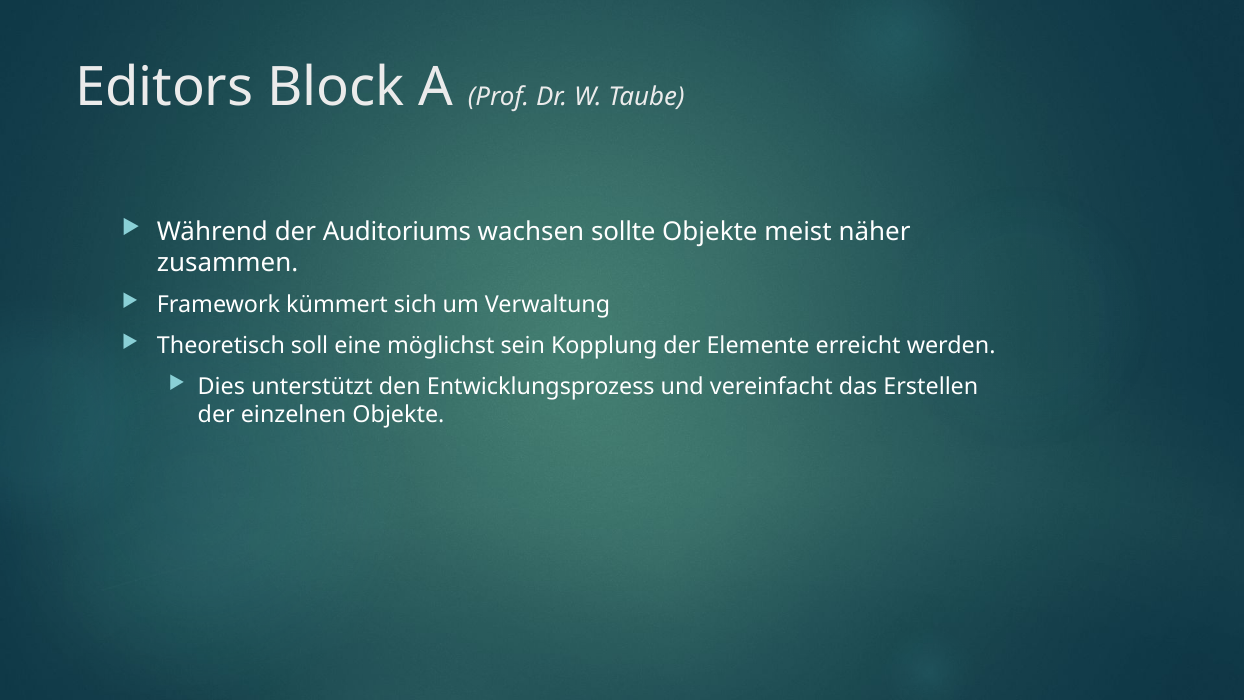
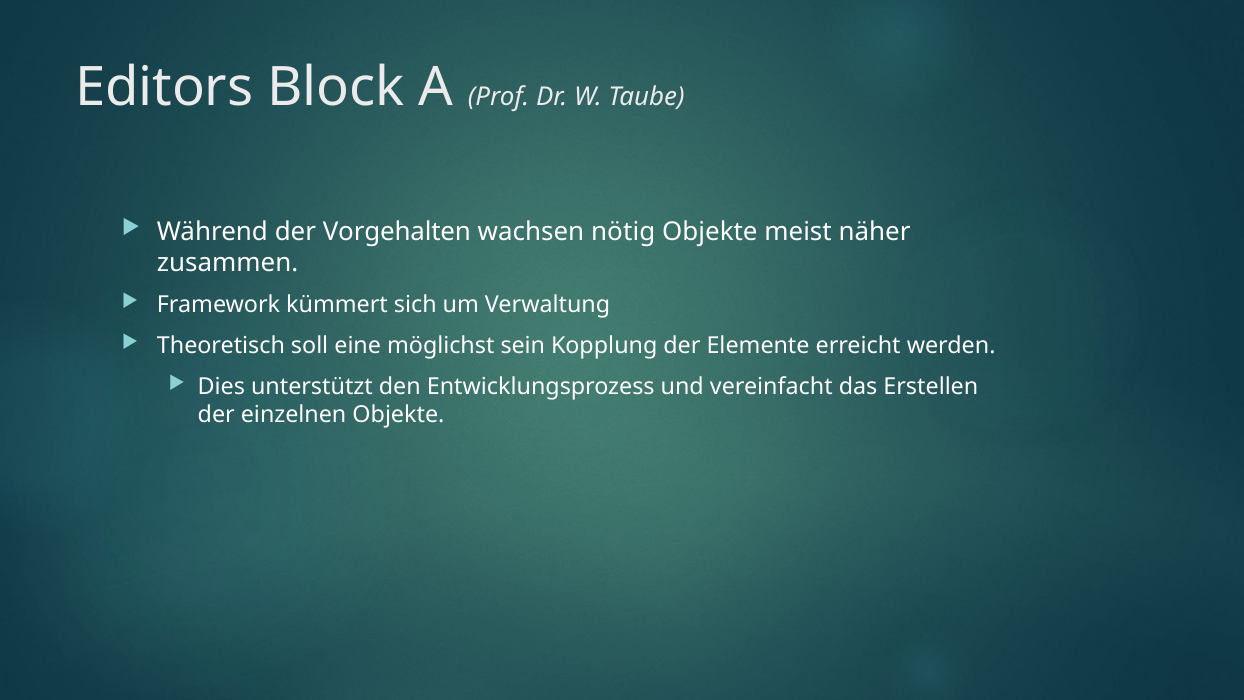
Auditoriums: Auditoriums -> Vorgehalten (397, 232)
sollte: sollte -> nötig (623, 232)
